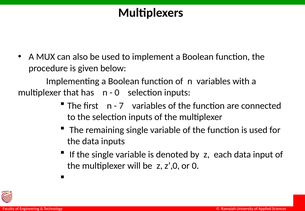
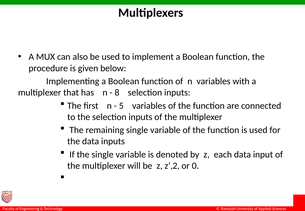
0: 0 -> 8 (117, 93)
7: 7 -> 5 (121, 106)
z’,0: z’,0 -> z’,2 (172, 166)
